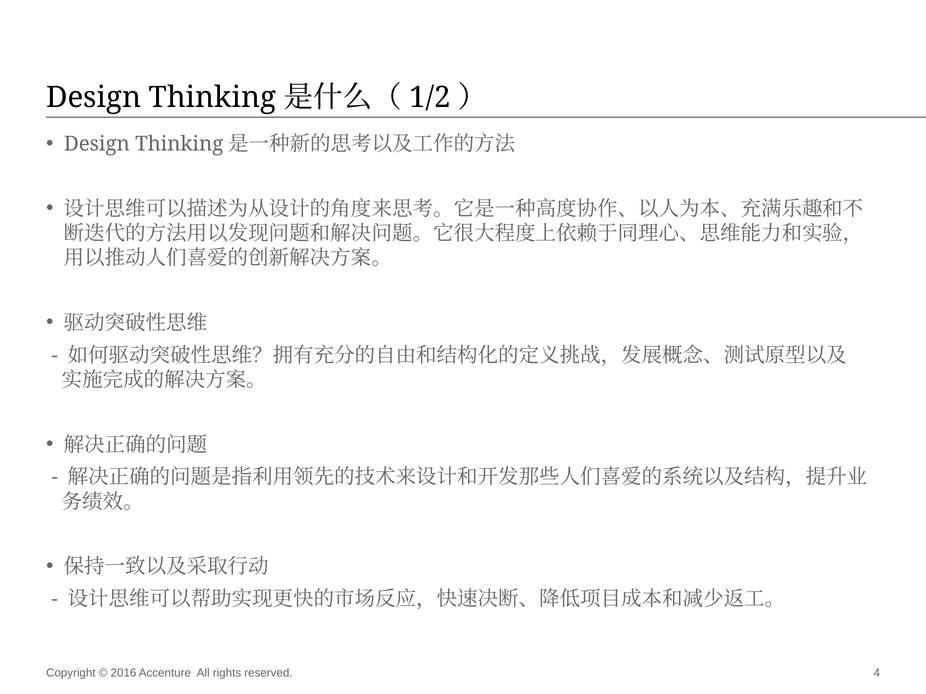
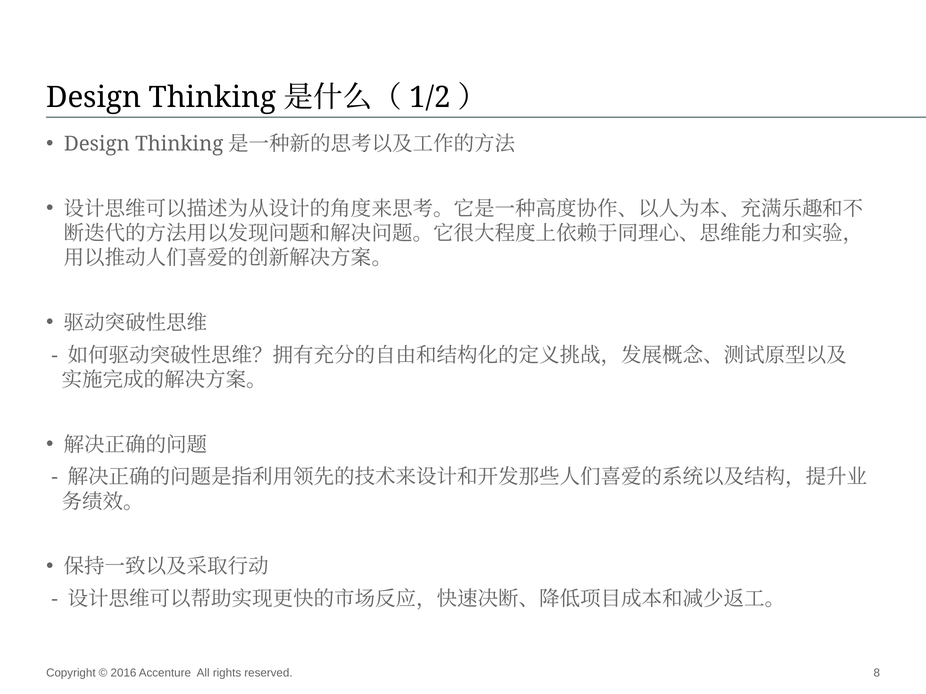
4: 4 -> 8 (877, 673)
